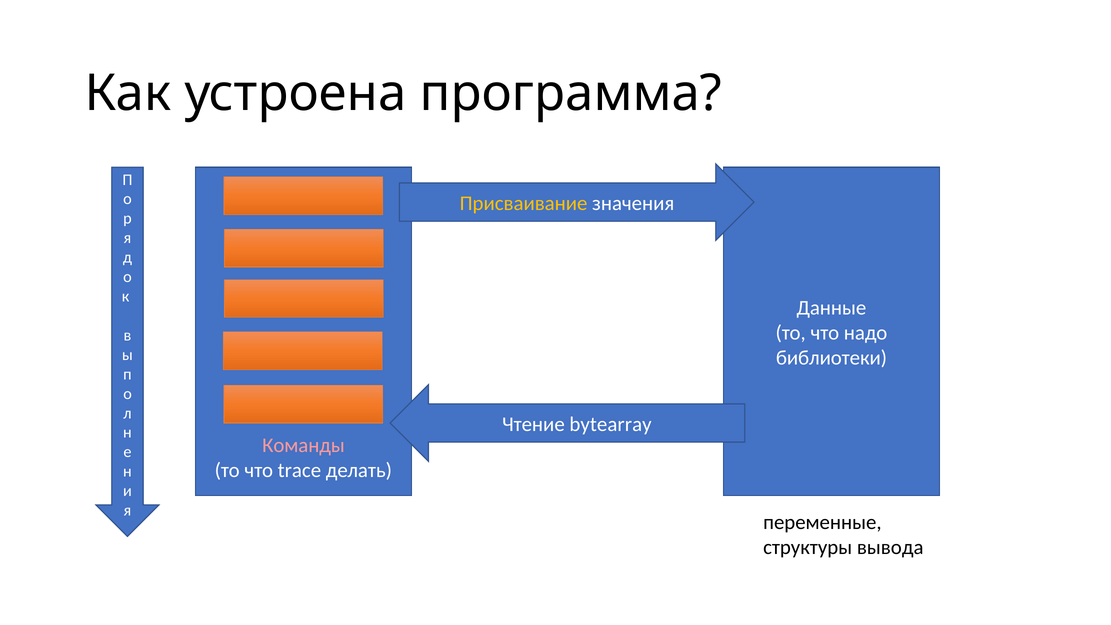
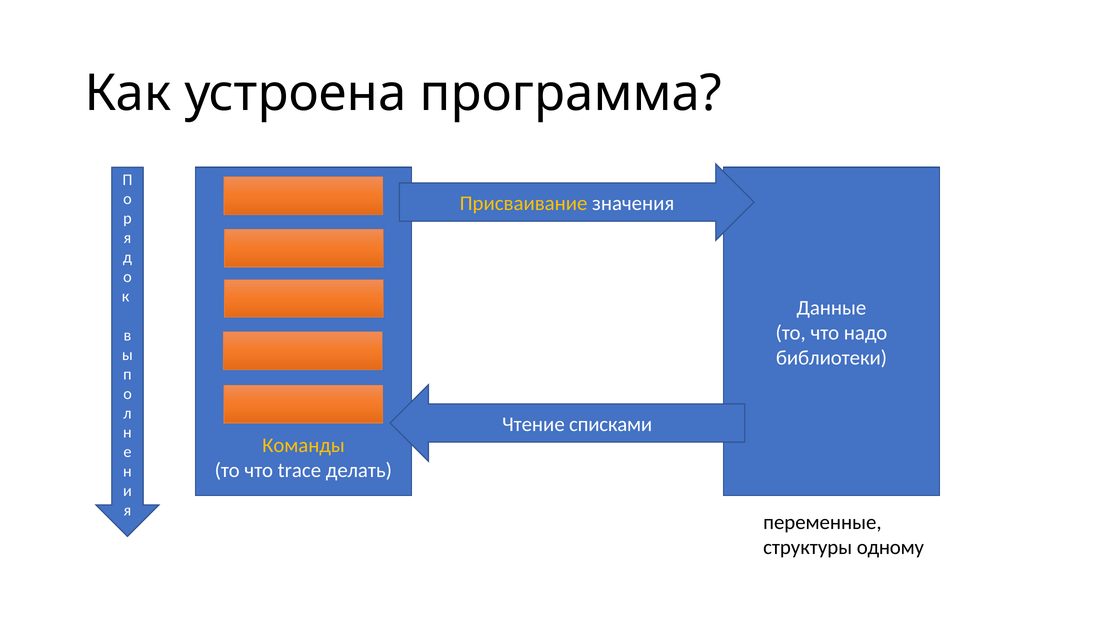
bytearray: bytearray -> списками (611, 424)
Команды colour: pink -> yellow (303, 445)
вывода: вывода -> одному (890, 547)
